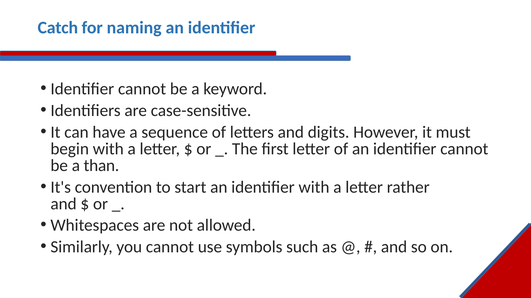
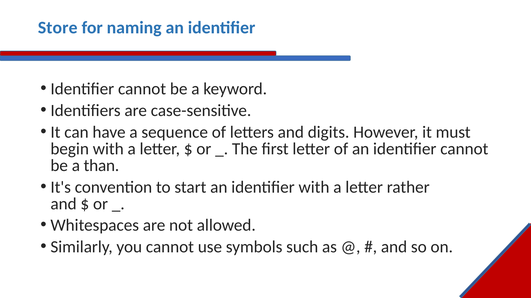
Catch: Catch -> Store (58, 28)
